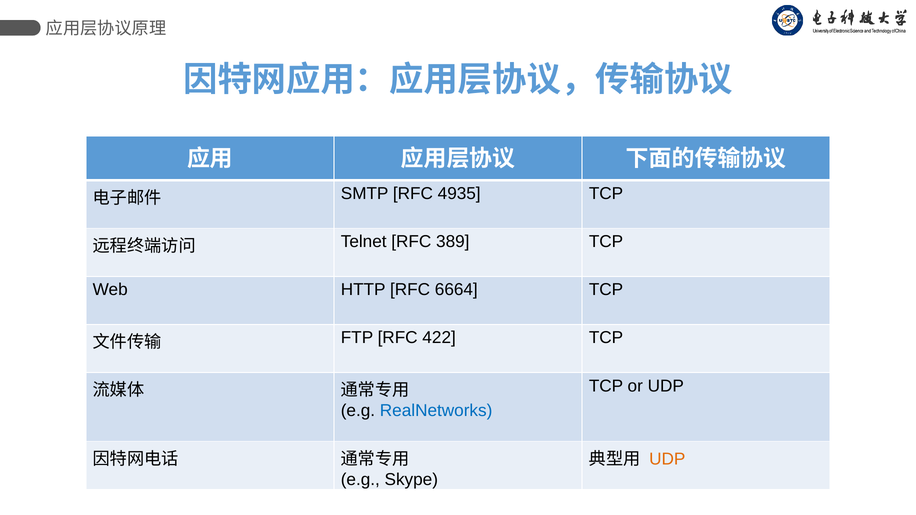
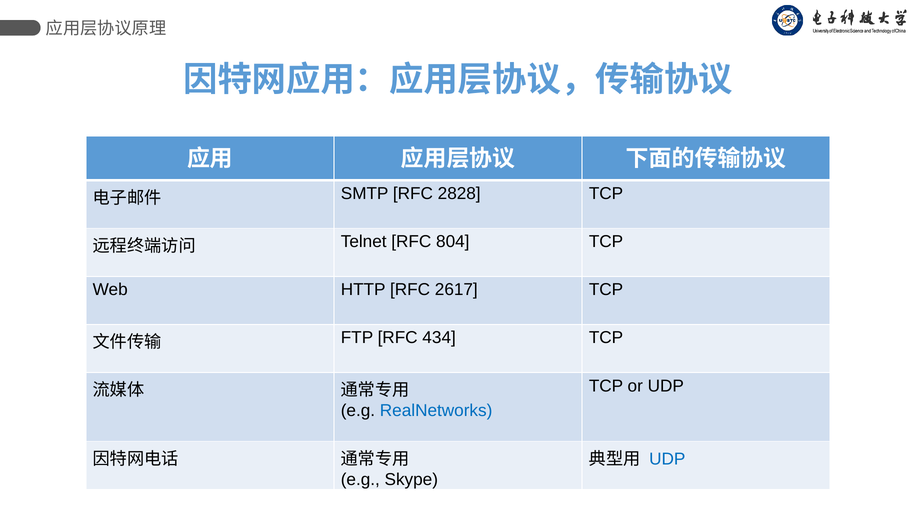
4935: 4935 -> 2828 (459, 194)
389: 389 -> 804 (453, 242)
6664: 6664 -> 2617 (456, 290)
422: 422 -> 434 (439, 338)
UDP colour: orange -> blue (667, 459)
